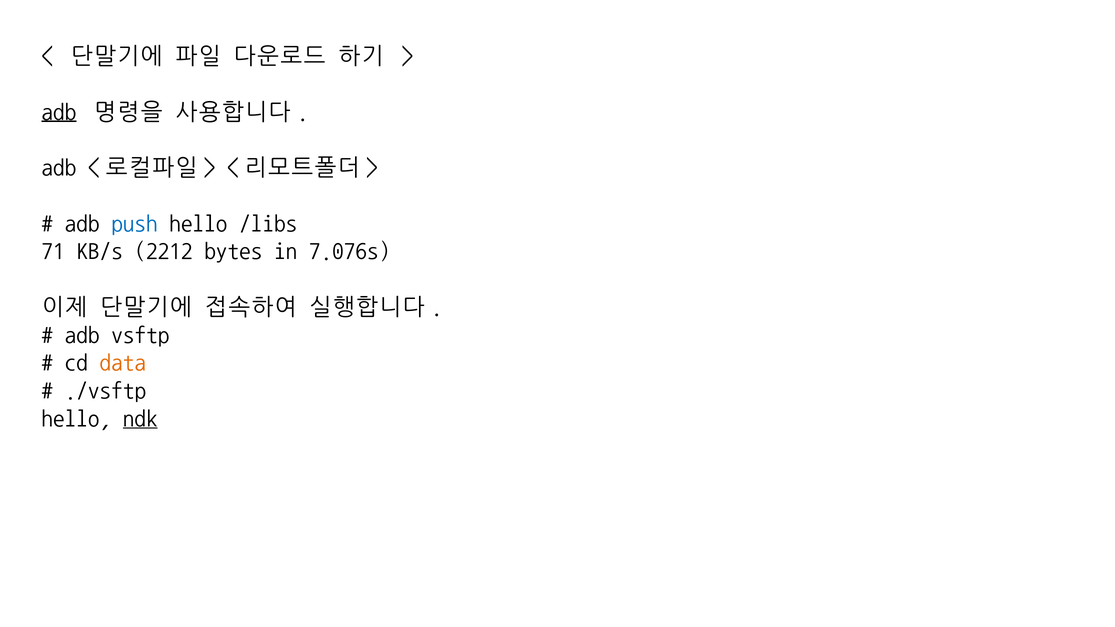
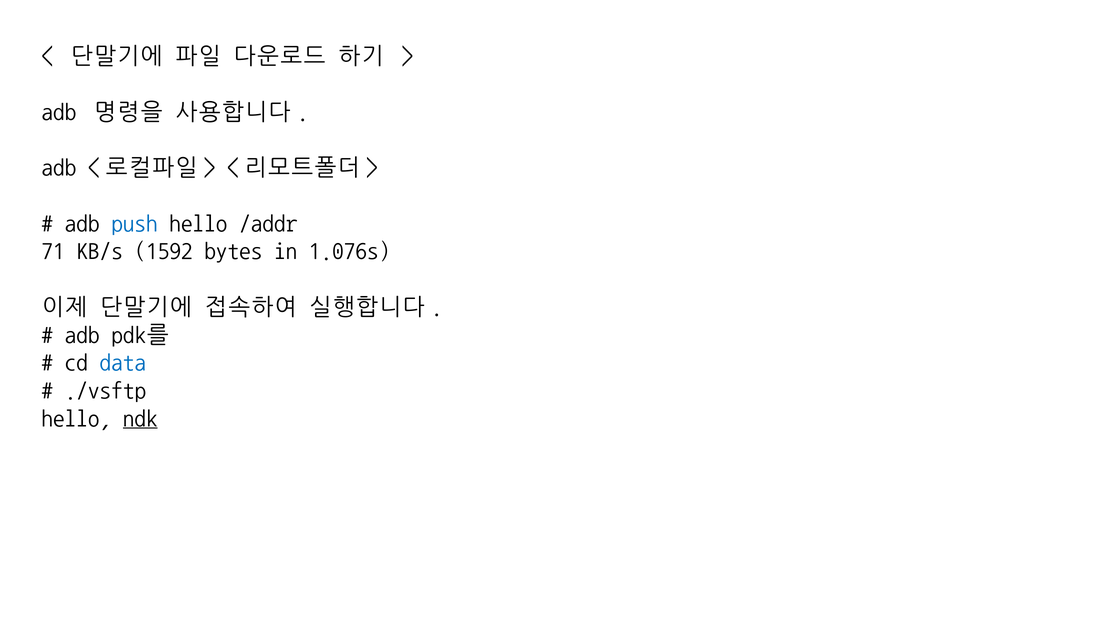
adb underline: present -> none (59, 111)
/libs: /libs -> /addr (268, 223)
2212: 2212 -> 1592 (164, 251)
7.076s: 7.076s -> 1.076s (350, 251)
vsftp: vsftp -> pdk를 (140, 334)
data colour: orange -> blue (123, 362)
